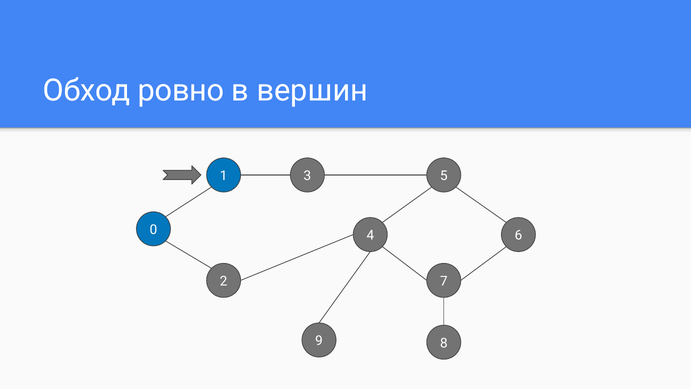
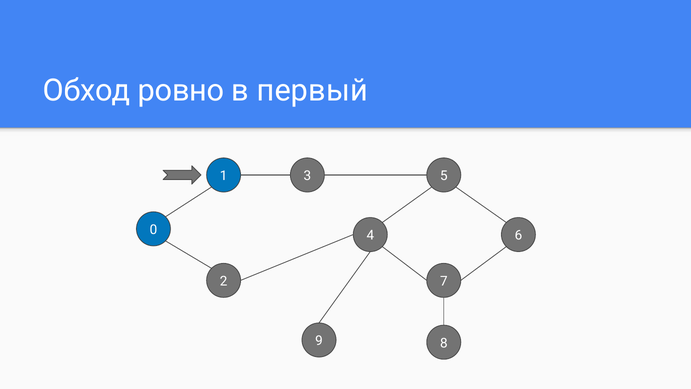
вершин: вершин -> первый (312, 91)
